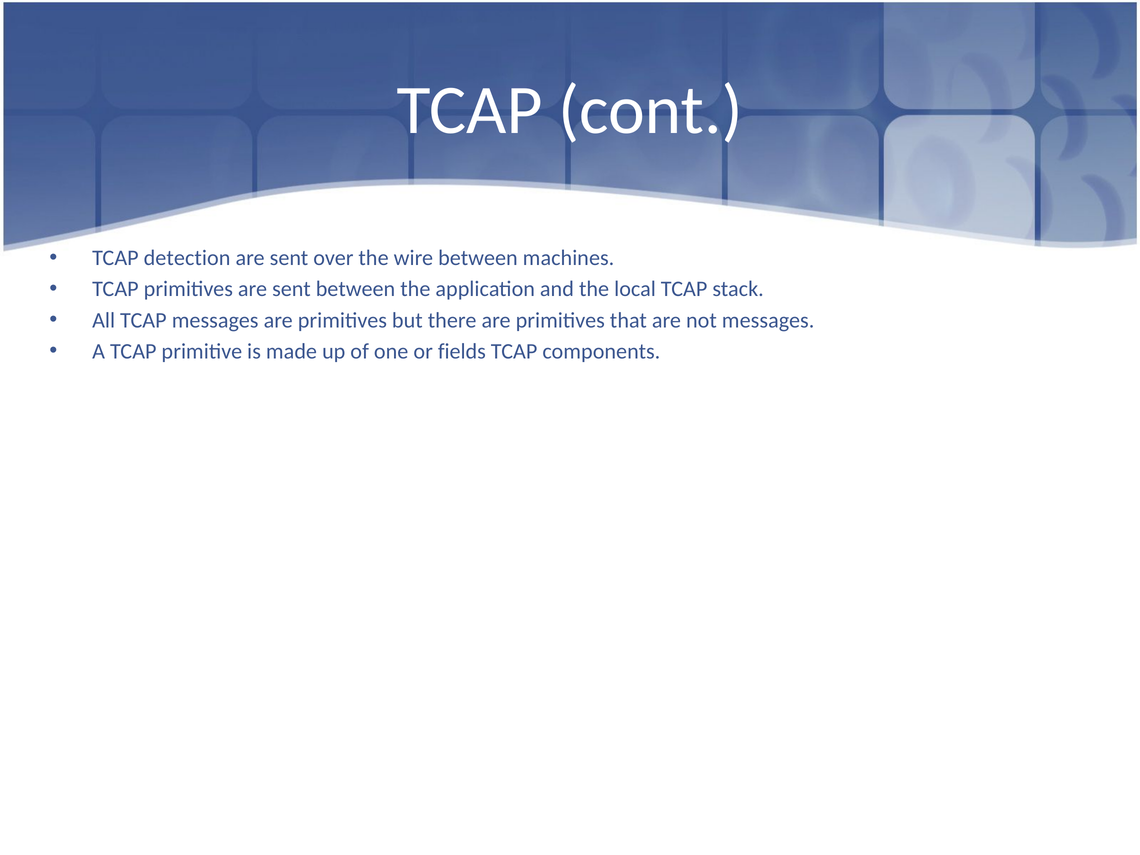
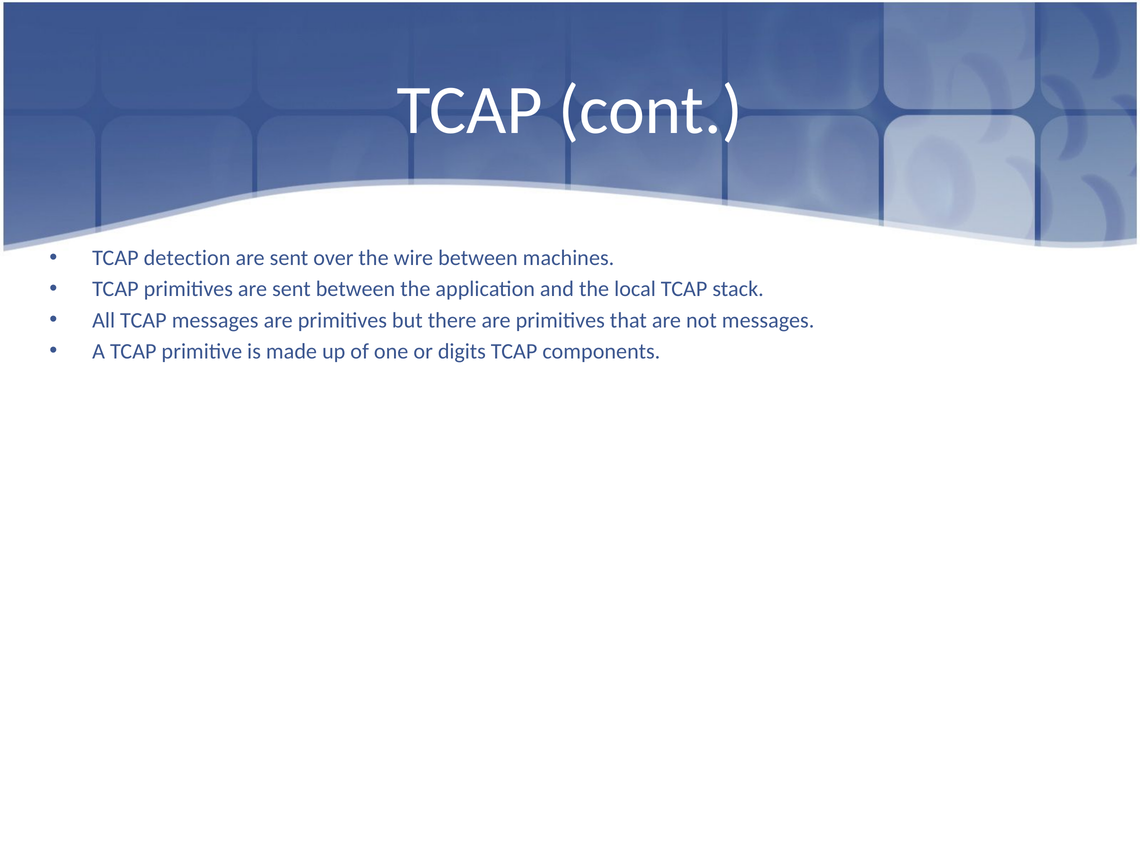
fields: fields -> digits (462, 351)
